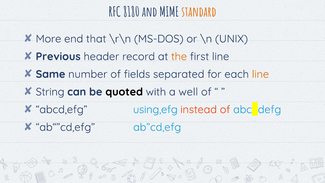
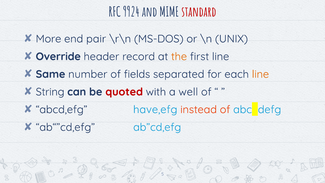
8180: 8180 -> 9924 (131, 12)
standard colour: orange -> red (199, 12)
that: that -> pair (96, 39)
Previous: Previous -> Override (58, 56)
quoted colour: black -> red (124, 92)
using,efg: using,efg -> have,efg (155, 109)
